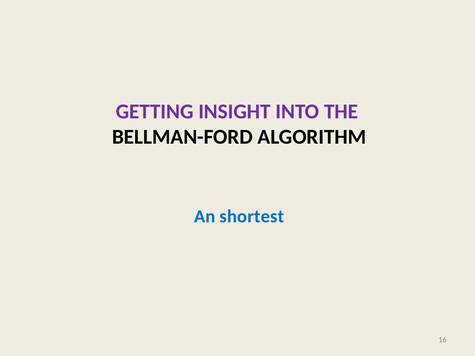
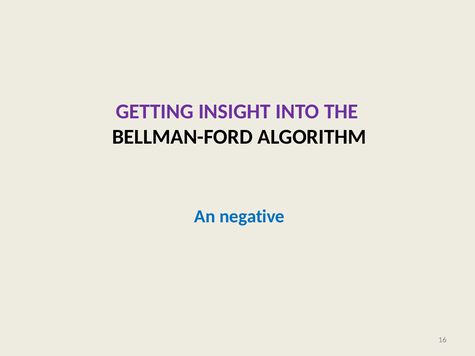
shortest: shortest -> negative (252, 217)
